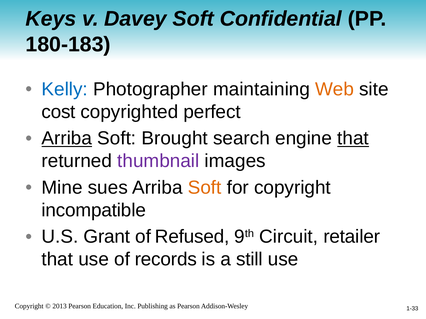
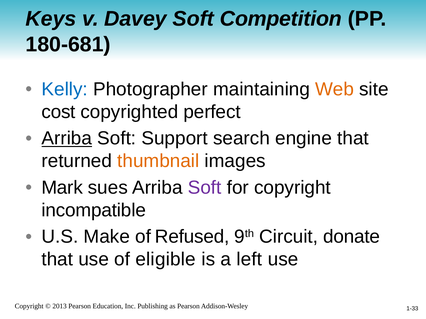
Confidential: Confidential -> Competition (281, 19)
180-183: 180-183 -> 180-681 (68, 44)
Brought: Brought -> Support (175, 139)
that underline: present -> none (353, 139)
thumbnail colour: purple -> orange (158, 161)
Mine: Mine -> Mark (62, 188)
Soft colour: orange -> purple (205, 188)
Grant: Grant -> Make (107, 237)
retailer: retailer -> donate (352, 237)
records: records -> eligible (166, 260)
still: still -> left (249, 260)
